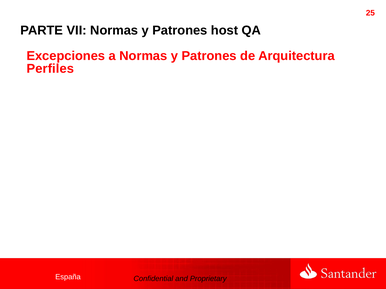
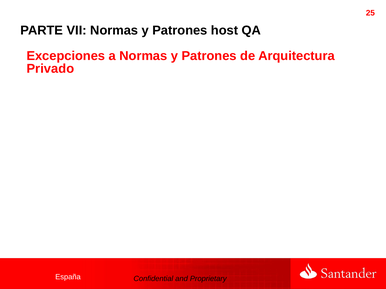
Perfiles: Perfiles -> Privado (50, 69)
